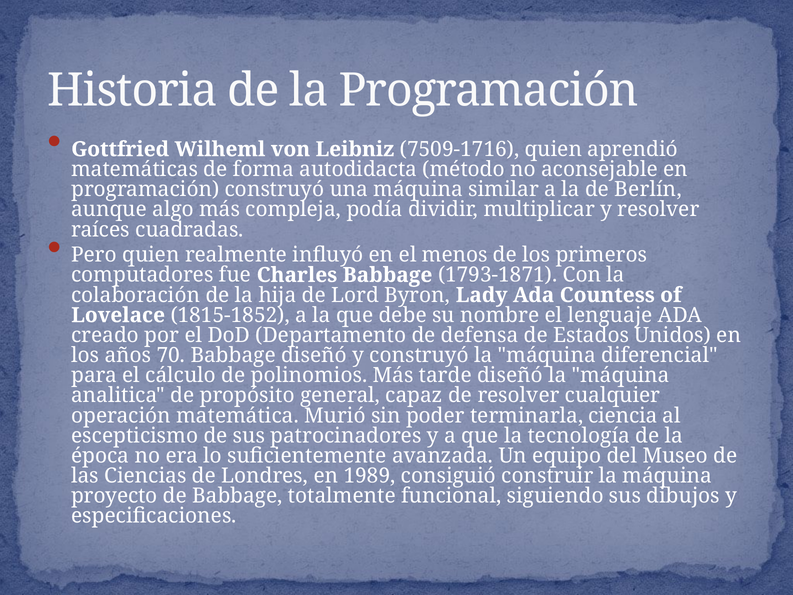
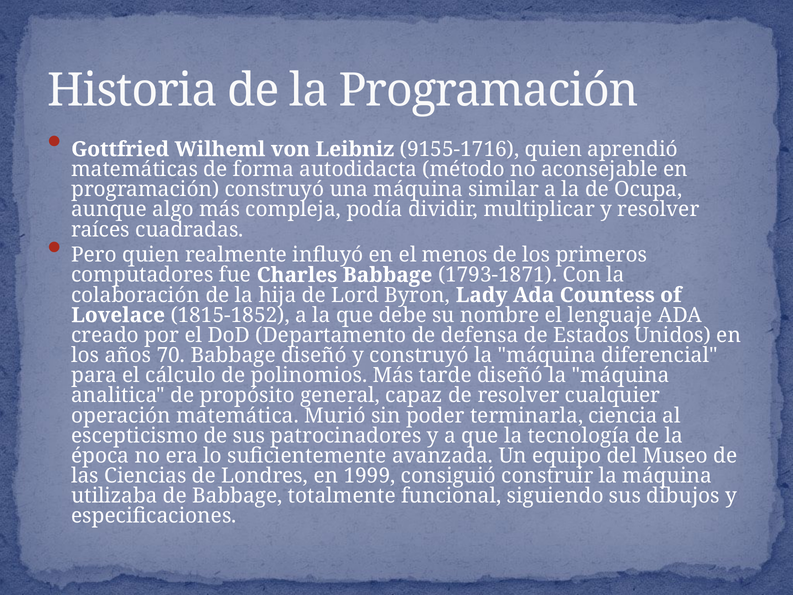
7509-1716: 7509-1716 -> 9155-1716 (460, 149)
Berlín: Berlín -> Ocupa (648, 189)
1989: 1989 -> 1999 (370, 476)
proyecto: proyecto -> utilizaba (114, 496)
